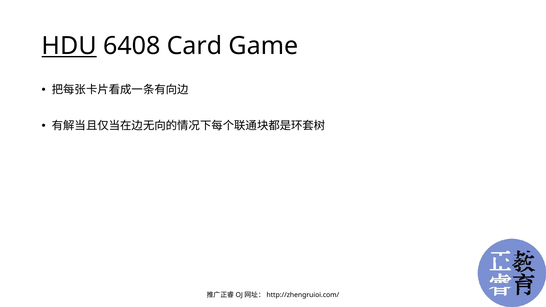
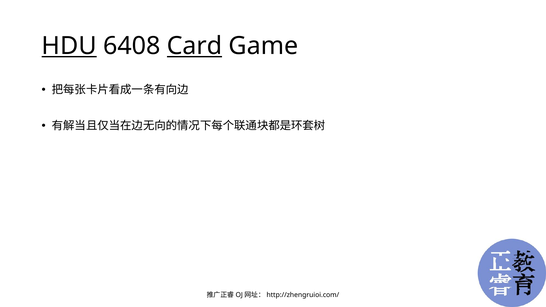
Card underline: none -> present (195, 46)
